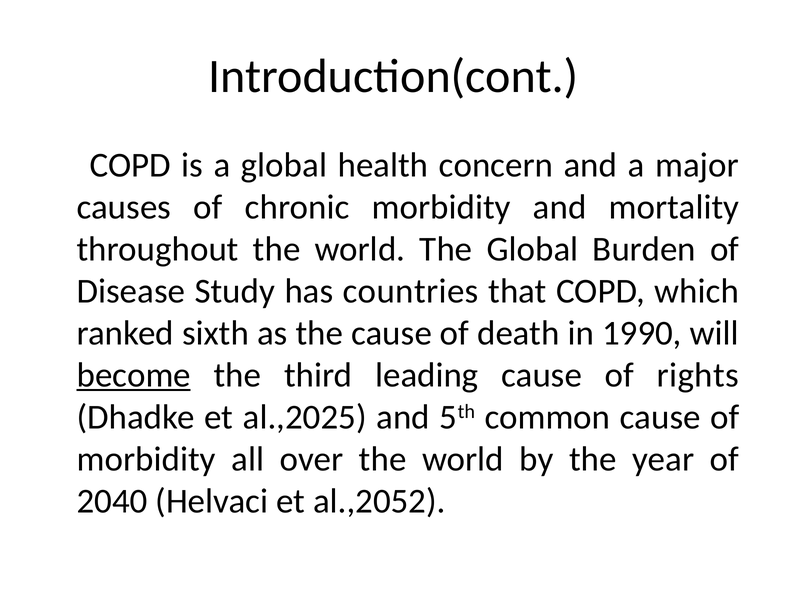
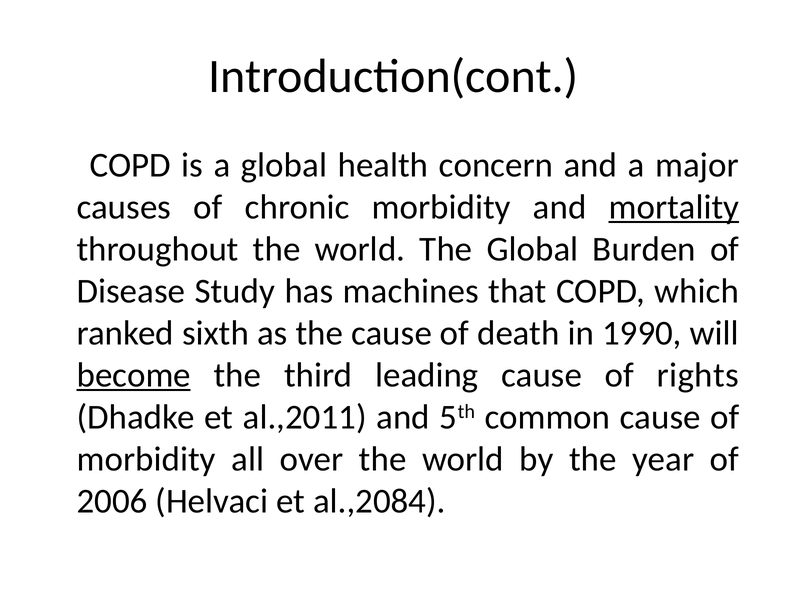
mortality underline: none -> present (674, 207)
countries: countries -> machines (411, 291)
al.,2025: al.,2025 -> al.,2011 (305, 417)
2040: 2040 -> 2006 (112, 501)
al.,2052: al.,2052 -> al.,2084 (379, 501)
